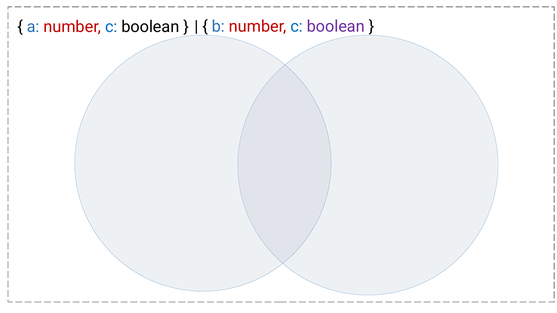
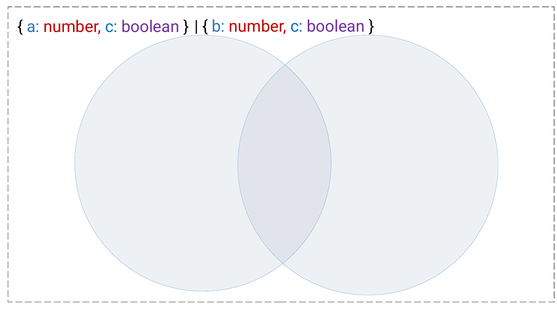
boolean colour: black -> purple (150, 27)
